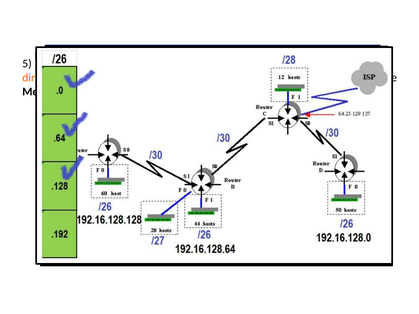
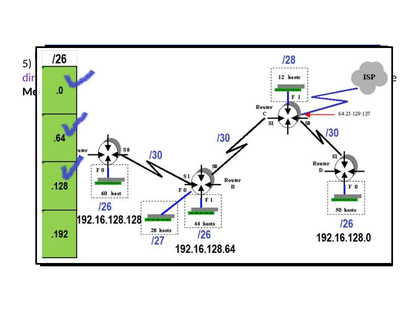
dir colour: orange -> purple (29, 78)
